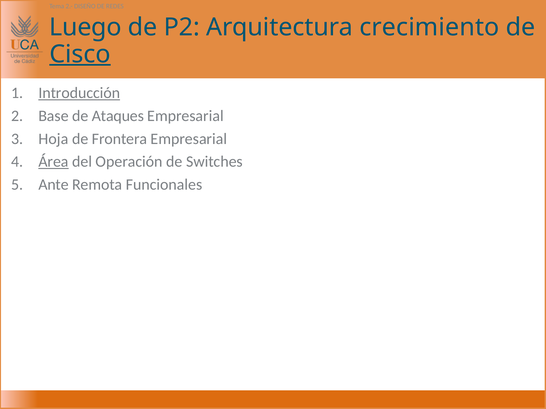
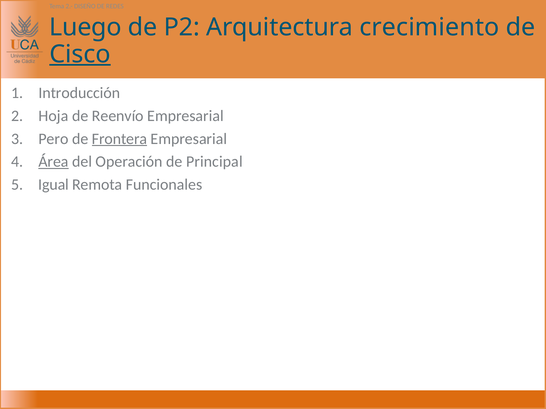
Introducción underline: present -> none (79, 93)
Base: Base -> Hoja (53, 116)
Ataques: Ataques -> Reenvío (118, 116)
Hoja: Hoja -> Pero (53, 139)
Frontera underline: none -> present (120, 139)
Switches: Switches -> Principal (214, 162)
Ante: Ante -> Igual (54, 185)
